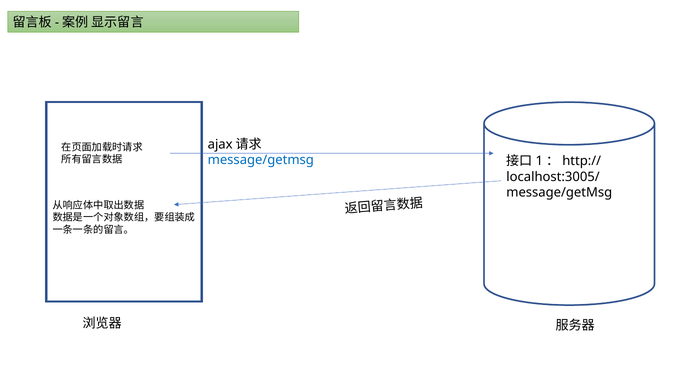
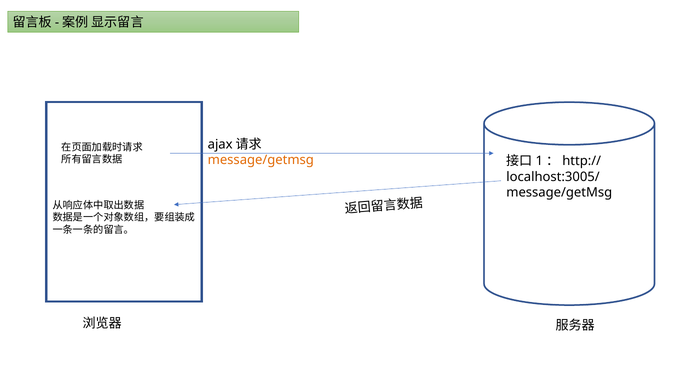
message/getmsg colour: blue -> orange (261, 160)
